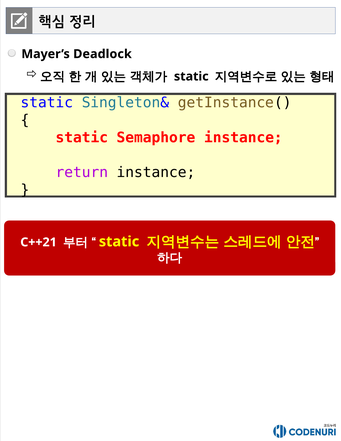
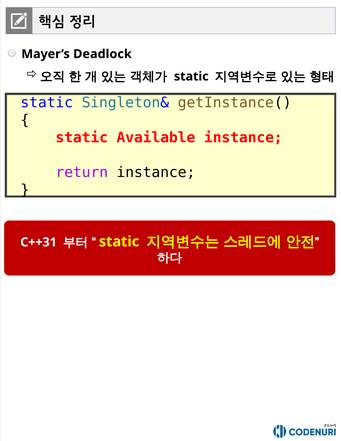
Semaphore: Semaphore -> Available (156, 138)
C++21: C++21 -> C++31 (39, 243)
